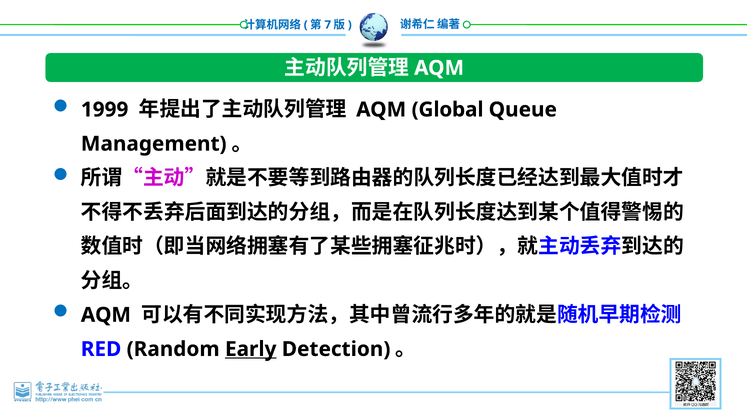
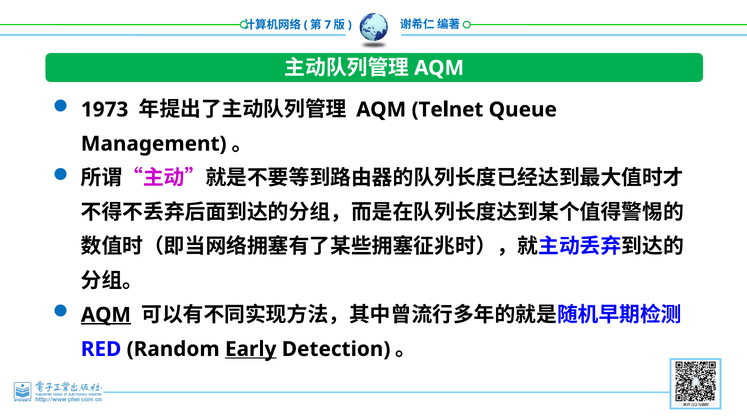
1999: 1999 -> 1973 (105, 110)
Global: Global -> Telnet (448, 110)
AQM underline: none -> present (106, 315)
